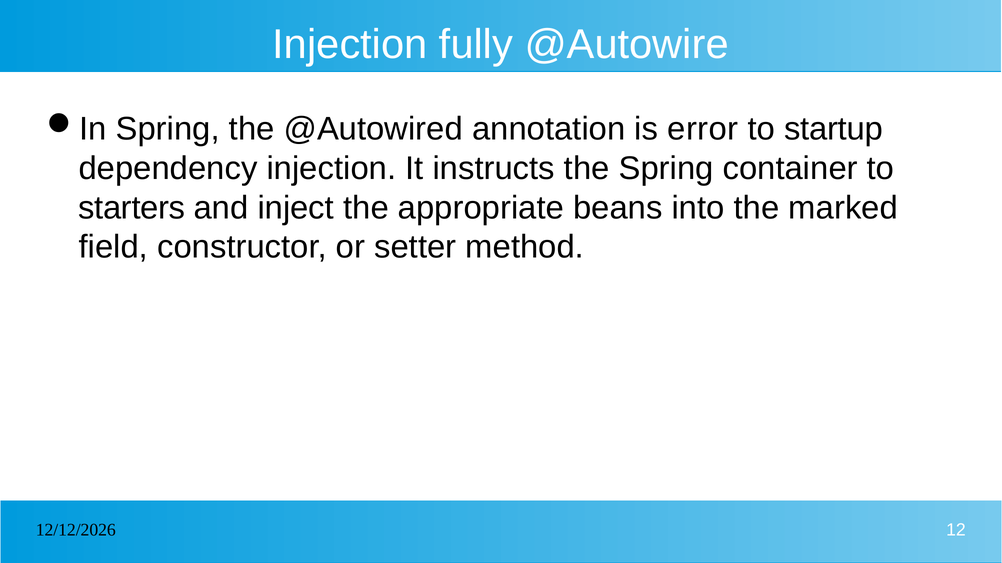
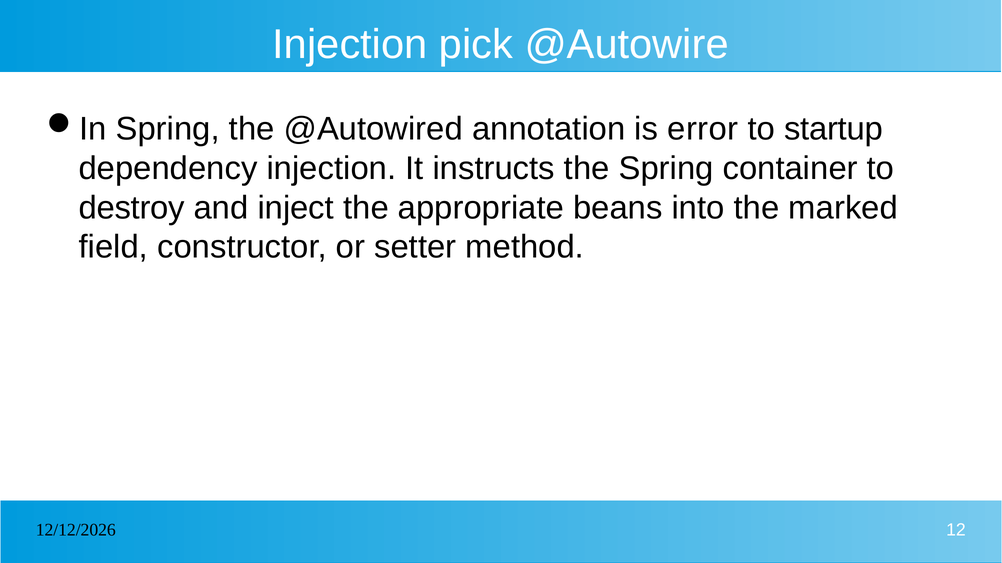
fully: fully -> pick (476, 44)
starters: starters -> destroy (132, 208)
